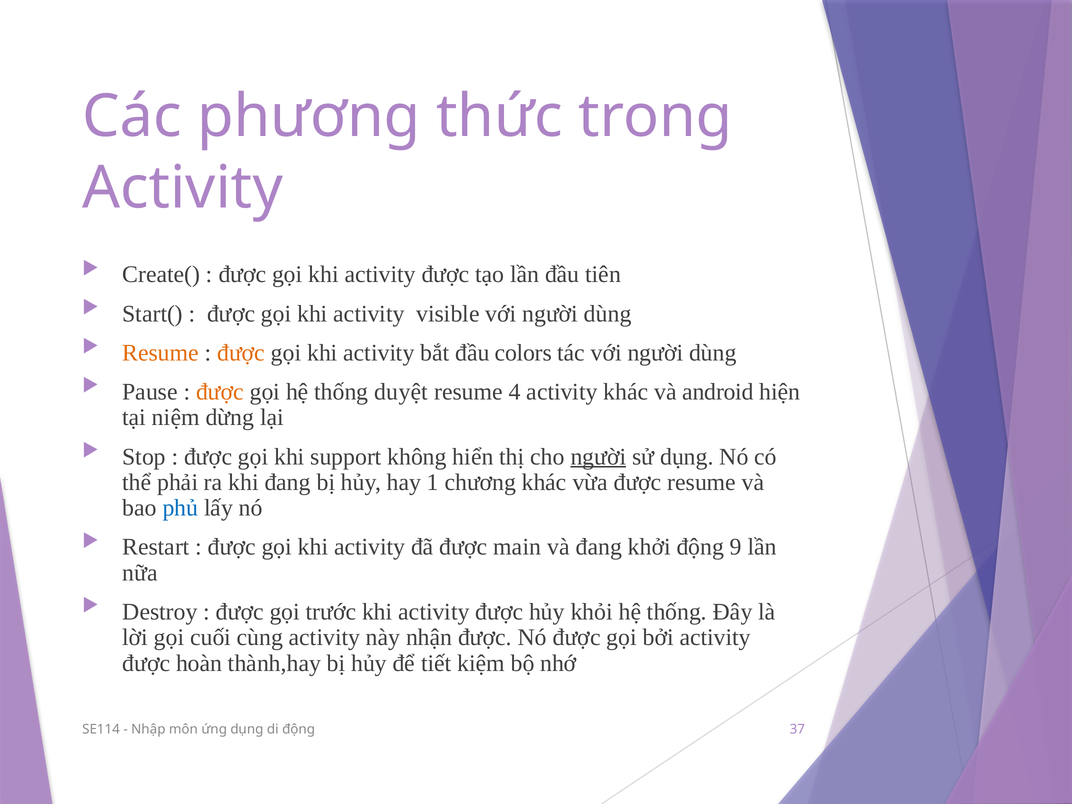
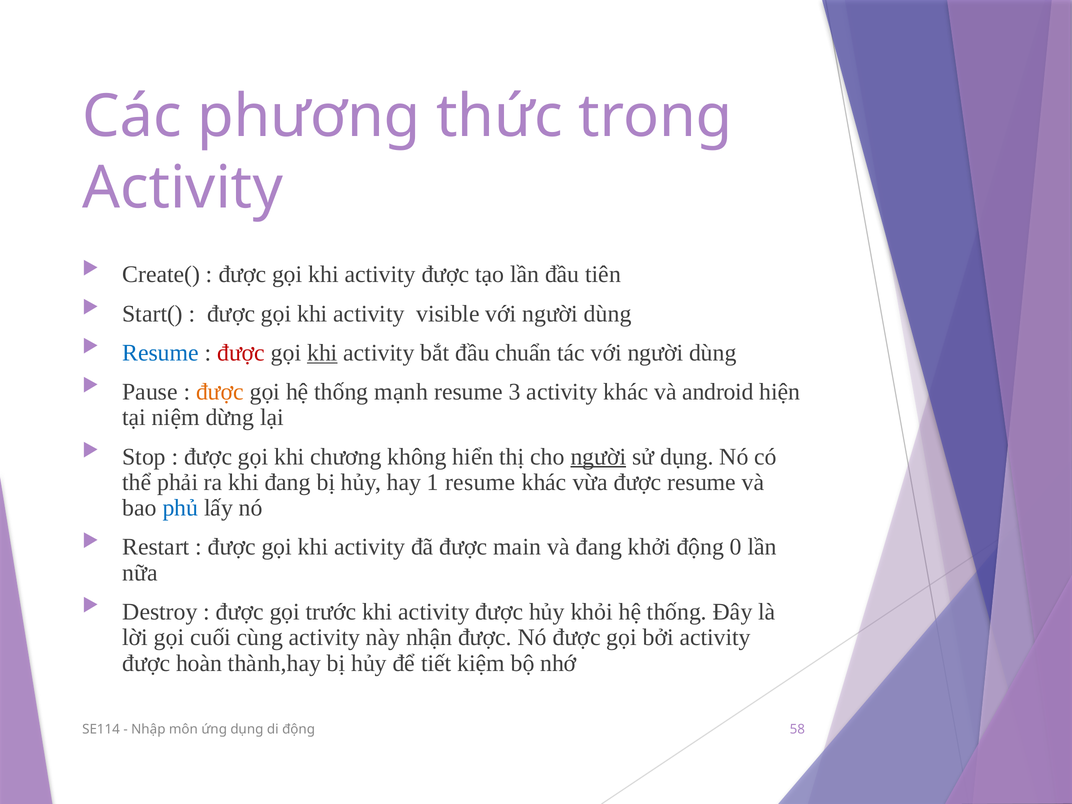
Resume colour: orange -> blue (161, 353)
được colour: orange -> red (241, 353)
khi underline: none -> present (322, 353)
colors: colors -> chuẩn (523, 353)
duyệt: duyệt -> mạnh (401, 392)
4: 4 -> 3 (515, 392)
support: support -> chương (346, 457)
1 chương: chương -> resume (480, 482)
9: 9 -> 0 (736, 547)
37: 37 -> 58 (797, 730)
